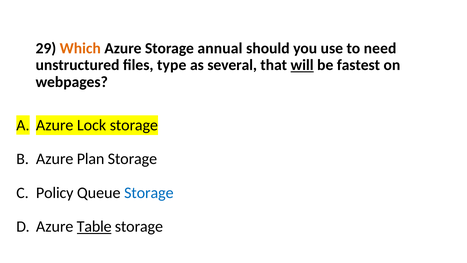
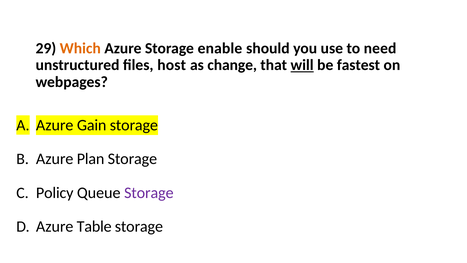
annual: annual -> enable (220, 48)
type: type -> host (172, 65)
several: several -> change (232, 65)
Lock: Lock -> Gain (92, 125)
Storage colour: blue -> purple (149, 193)
Table underline: present -> none (94, 226)
